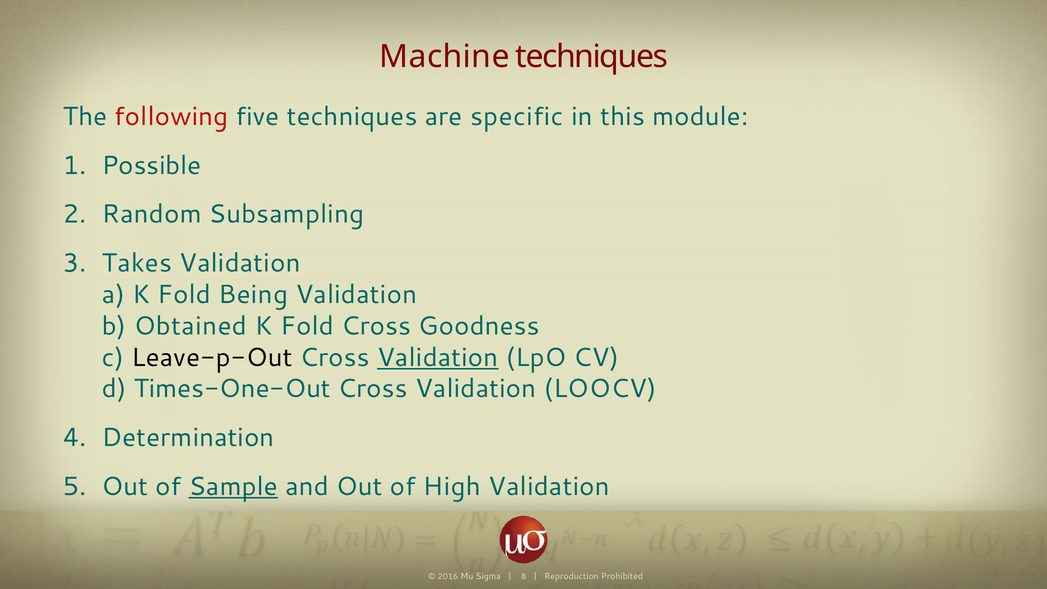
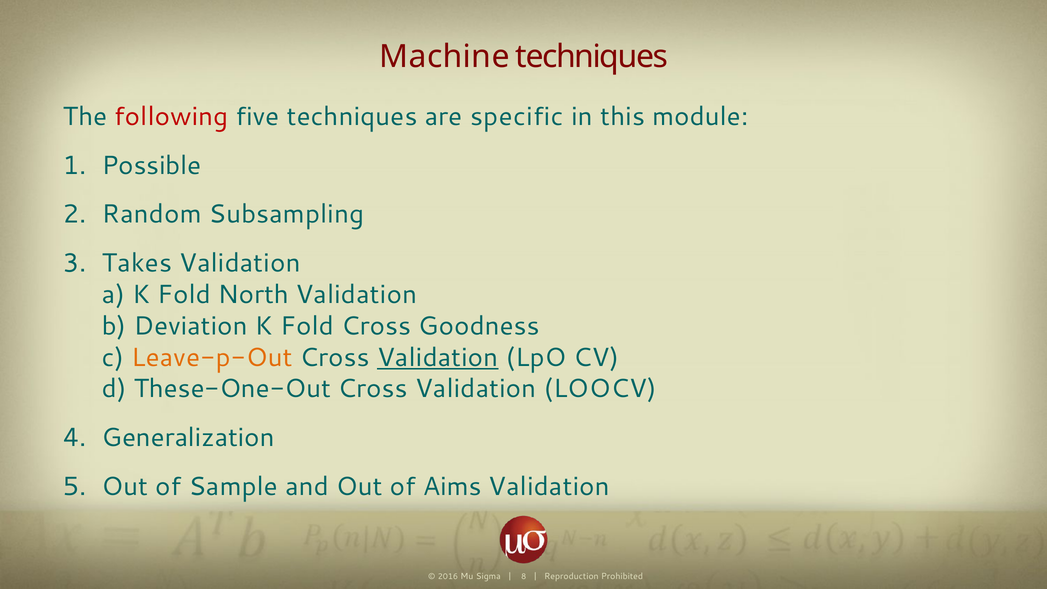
Being: Being -> North (253, 295)
Obtained: Obtained -> Deviation (191, 326)
Leave-p-Out colour: black -> orange (212, 357)
Times-One-Out: Times-One-Out -> These-One-Out (232, 389)
Determination: Determination -> Generalization (188, 438)
Sample underline: present -> none (233, 487)
High: High -> Aims (452, 487)
